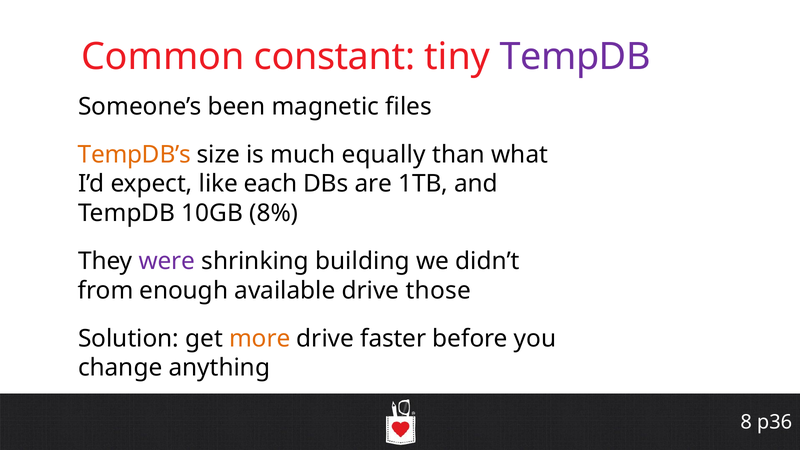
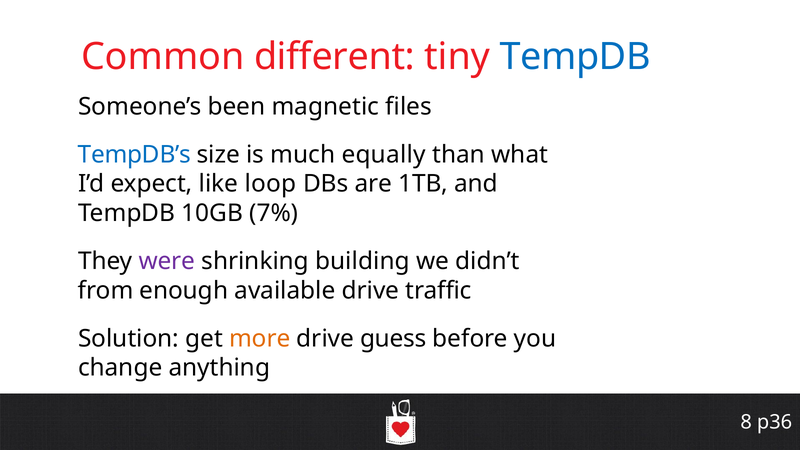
constant: constant -> different (334, 57)
TempDB colour: purple -> blue (575, 57)
TempDB’s colour: orange -> blue (134, 155)
each: each -> loop (270, 184)
8%: 8% -> 7% (274, 213)
those: those -> traffic (438, 291)
faster: faster -> guess (393, 339)
